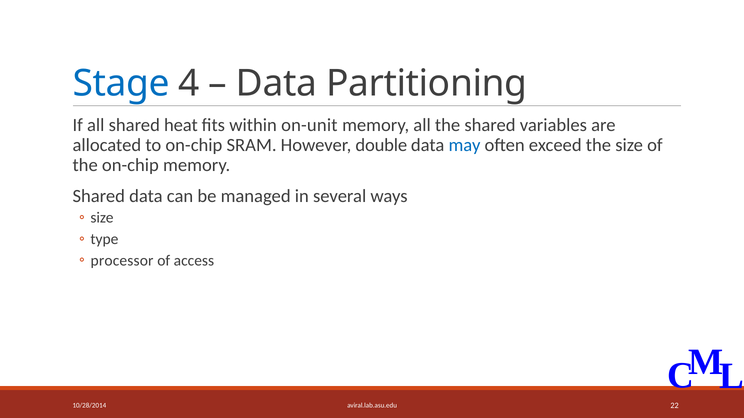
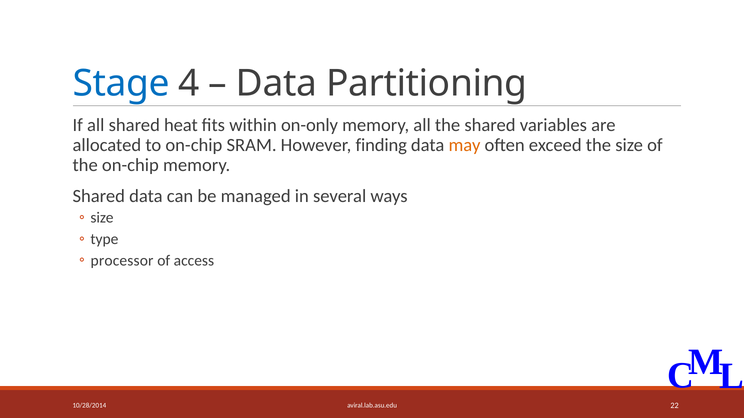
on-unit: on-unit -> on-only (310, 125)
double: double -> finding (381, 145)
may colour: blue -> orange (465, 145)
